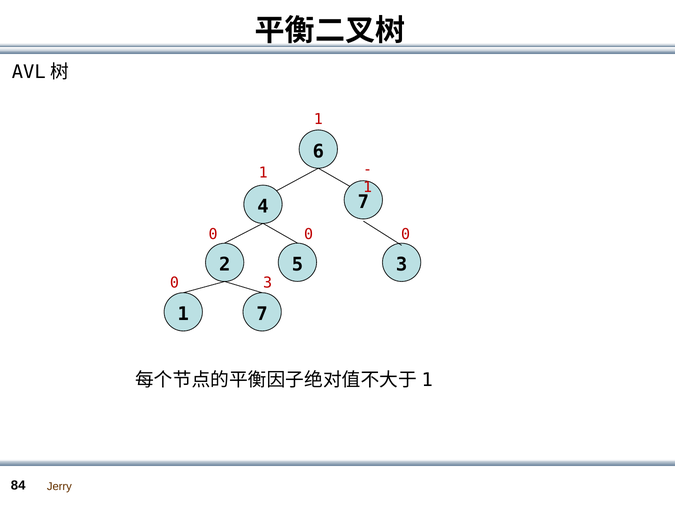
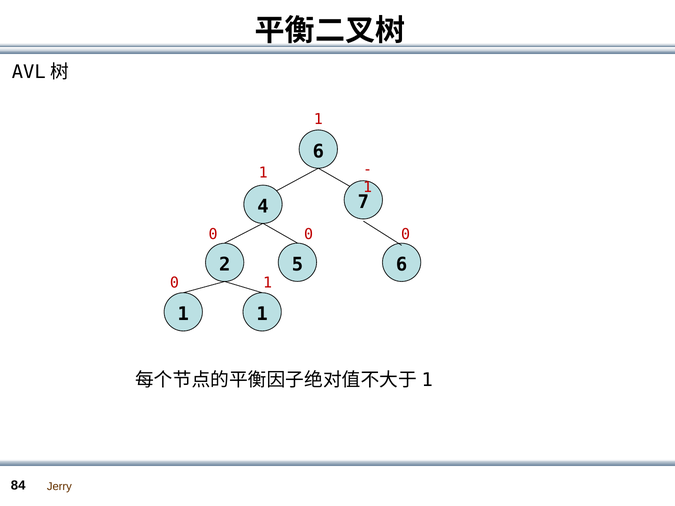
5 3: 3 -> 6 (402, 265)
3: 3 -> 1 (268, 283)
7: 7 -> 1 (262, 314)
